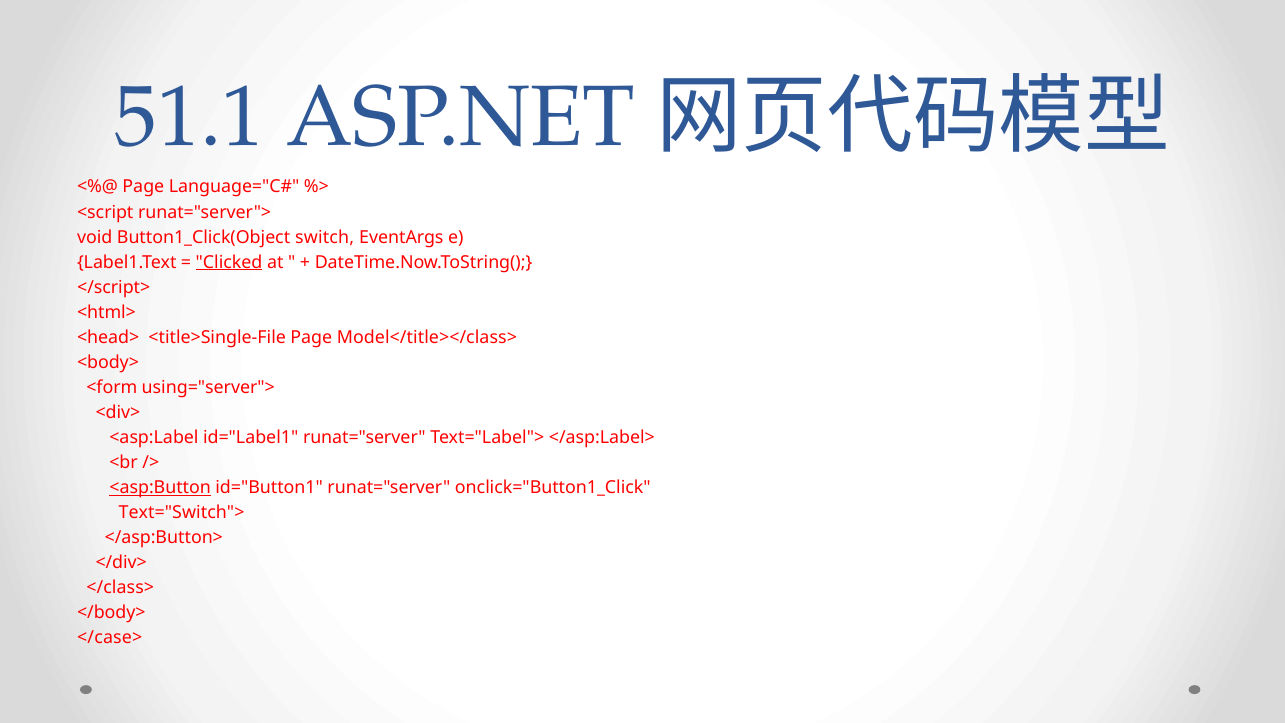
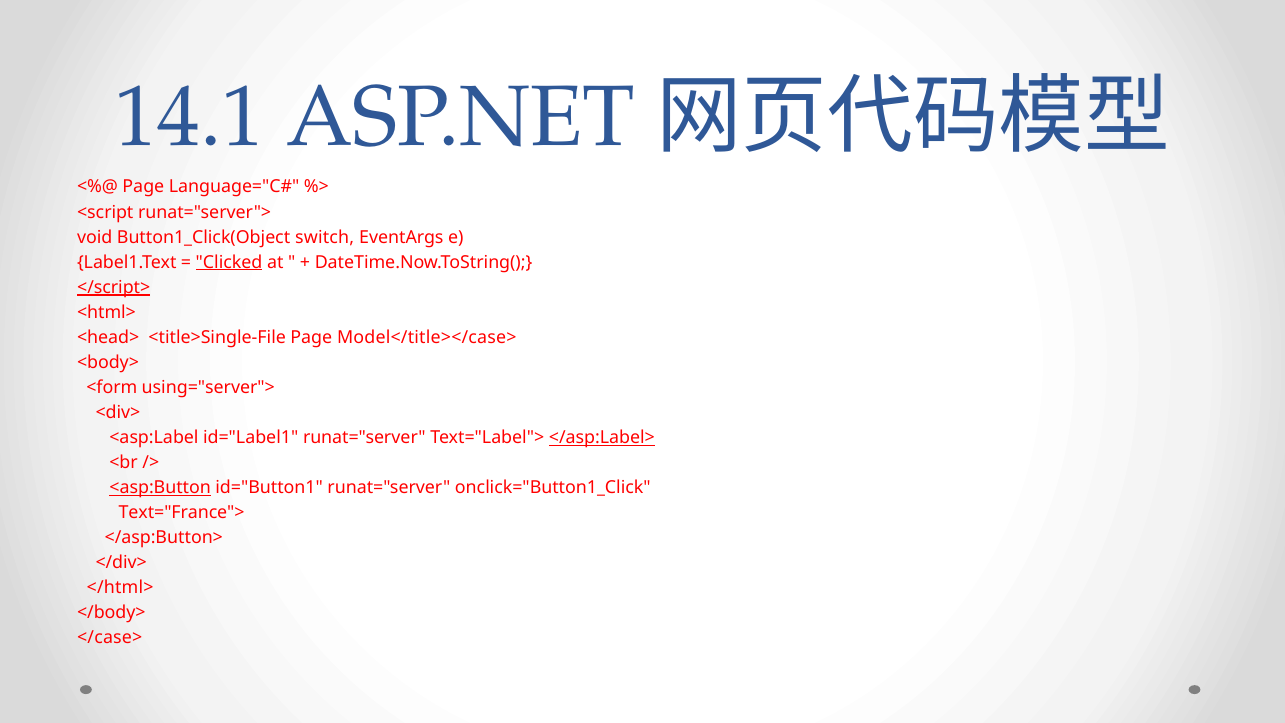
51.1: 51.1 -> 14.1 (190, 117)
</script> underline: none -> present (114, 287)
Model</title></class>: Model</title></class> -> Model</title></case> (427, 337)
</asp:Label> underline: none -> present (602, 437)
Text="Switch">: Text="Switch"> -> Text="France"> (182, 513)
</class>: </class> -> </html> (120, 588)
